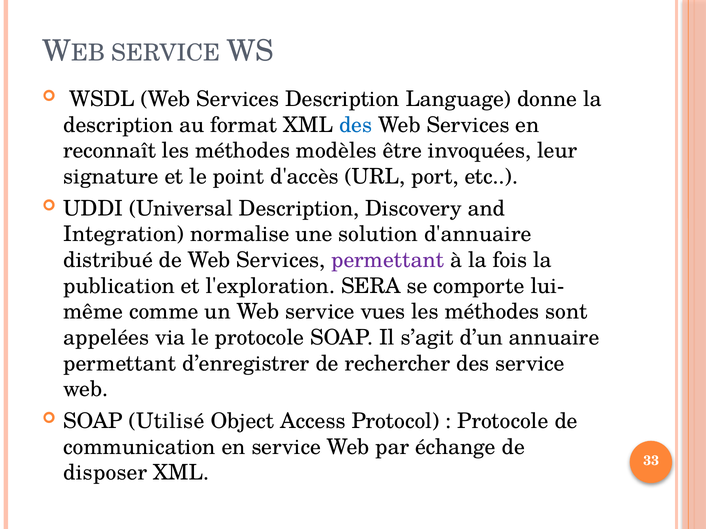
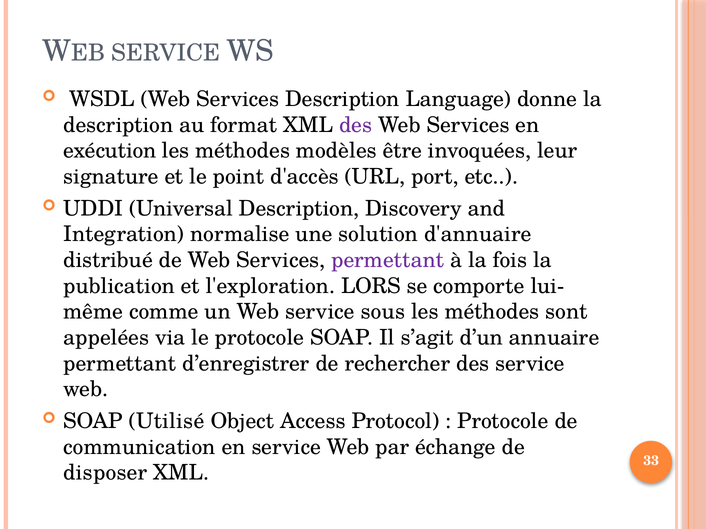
des colour: blue -> purple (356, 125)
reconnaît: reconnaît -> exécution (110, 151)
SERA: SERA -> LORS (371, 286)
vues: vues -> sous (383, 312)
